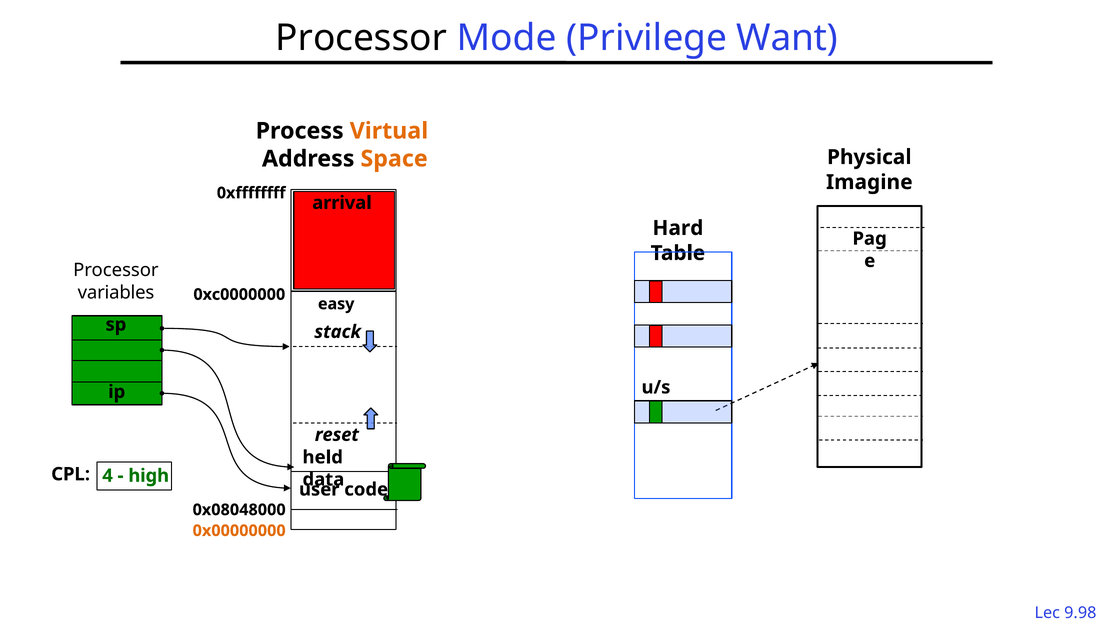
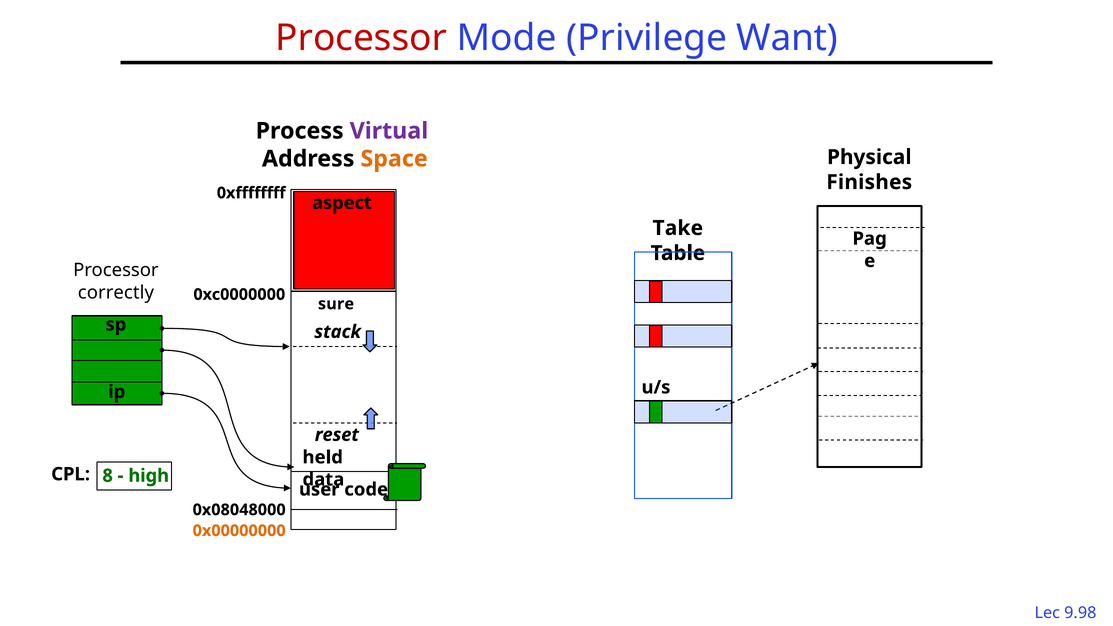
Processor colour: black -> red (361, 38)
Virtual colour: orange -> purple (389, 131)
Imagine: Imagine -> Finishes (869, 182)
arrival: arrival -> aspect (342, 203)
Hard: Hard -> Take (678, 228)
variables: variables -> correctly (116, 292)
easy: easy -> sure (336, 304)
4: 4 -> 8 (108, 476)
